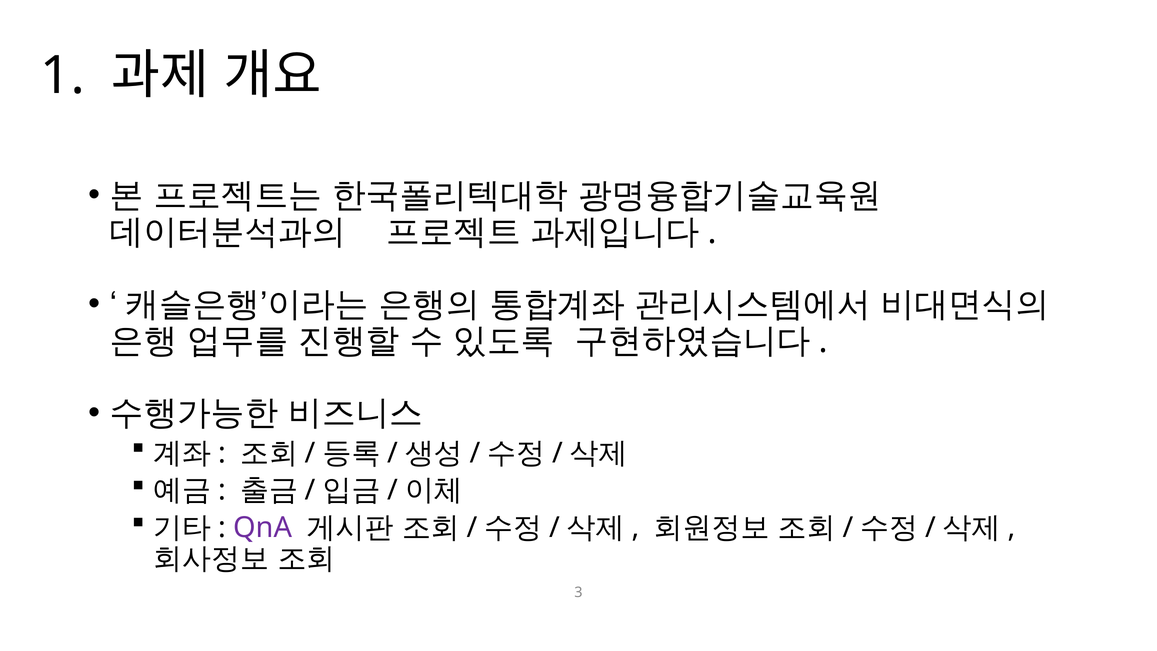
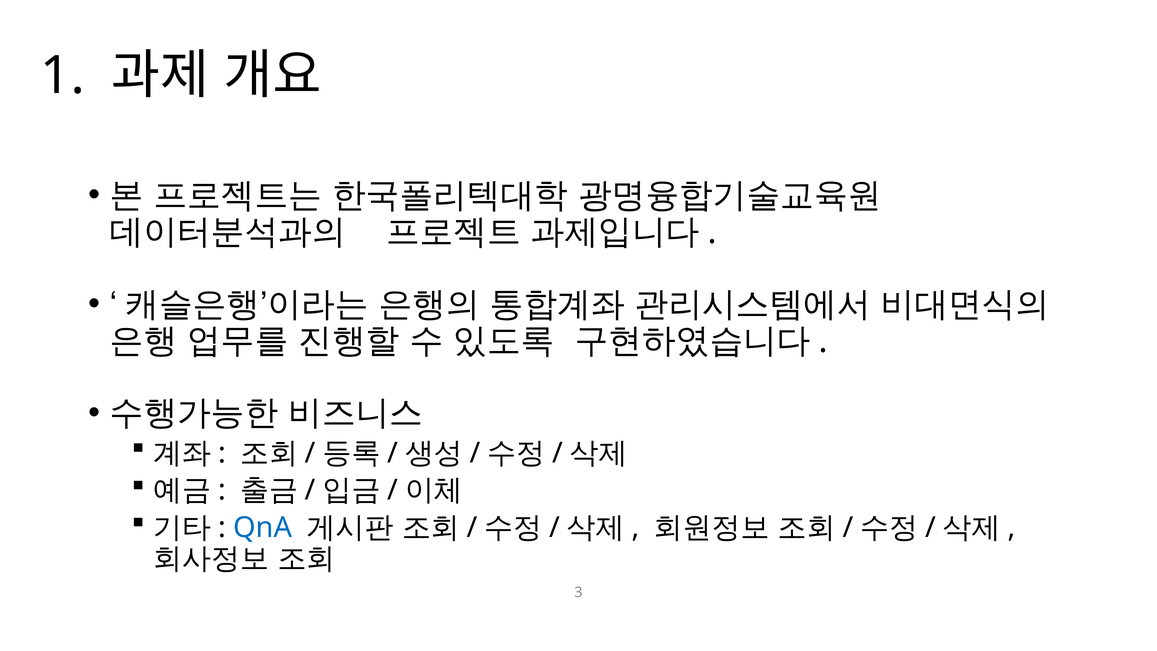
QnA colour: purple -> blue (263, 527)
